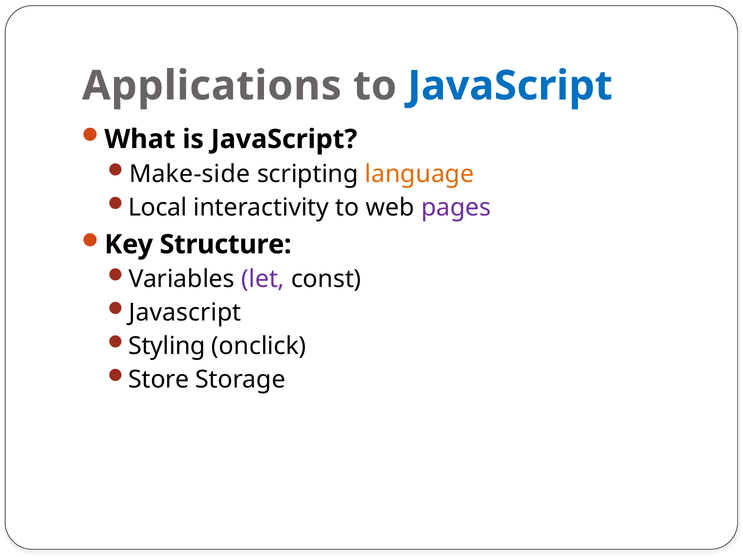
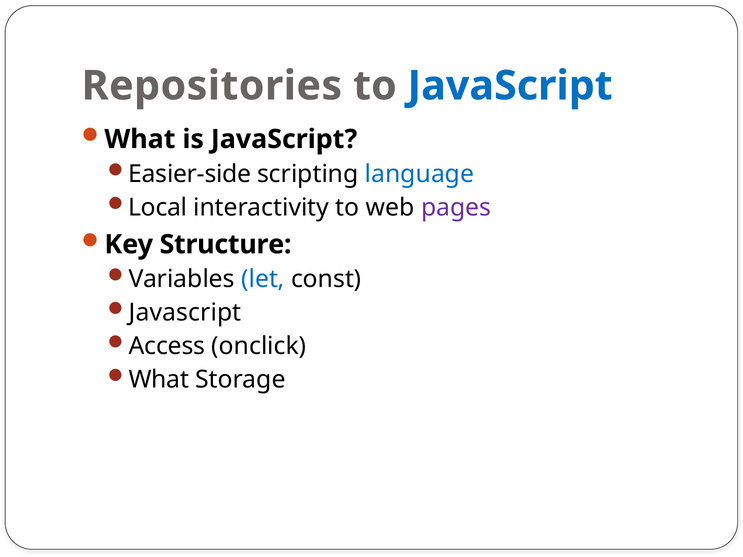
Applications: Applications -> Repositories (212, 86)
Make-side: Make-side -> Easier-side (190, 174)
language colour: orange -> blue (420, 174)
let colour: purple -> blue (263, 279)
Styling: Styling -> Access (167, 346)
Store: Store -> What (159, 380)
